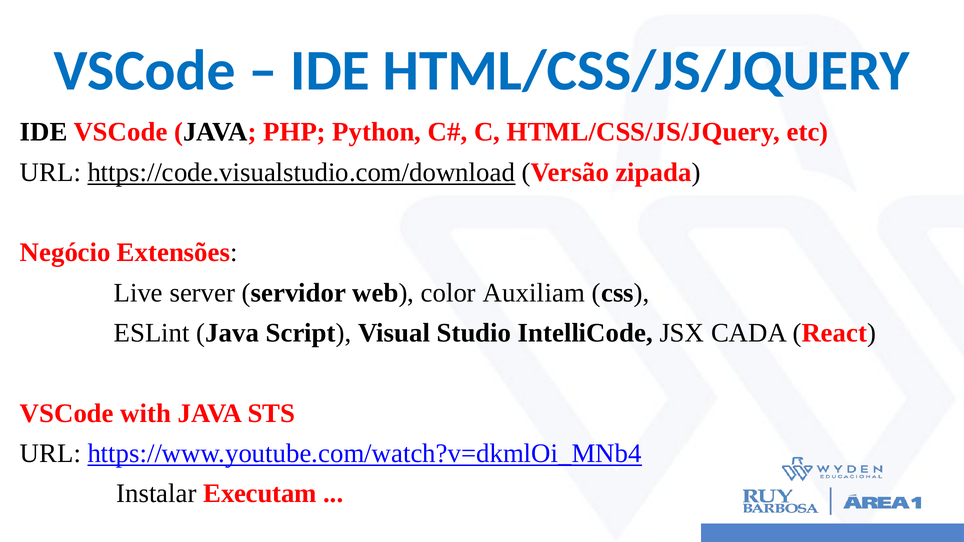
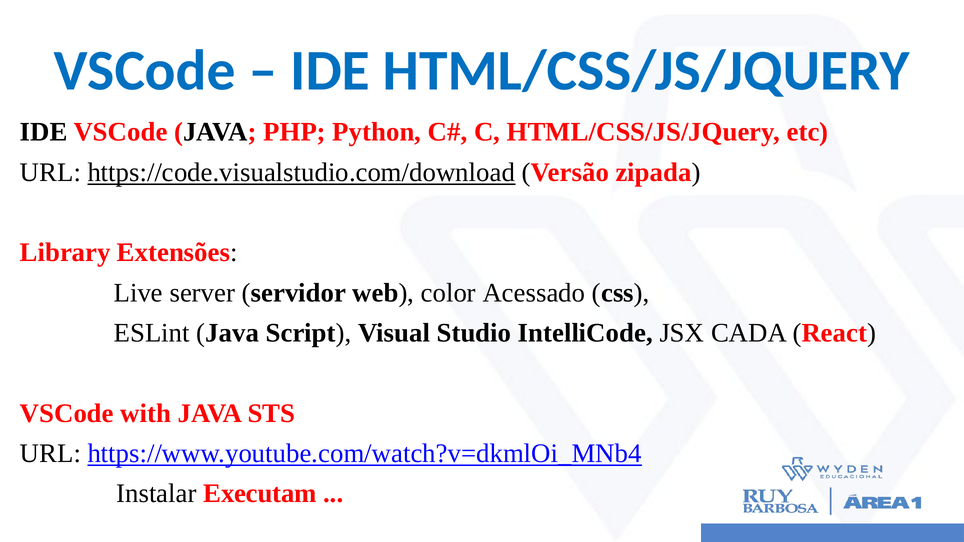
Negócio: Negócio -> Library (65, 253)
Auxiliam: Auxiliam -> Acessado (534, 293)
